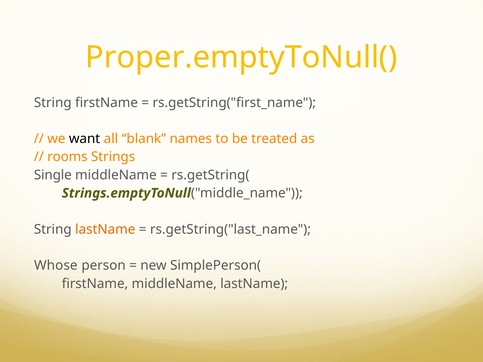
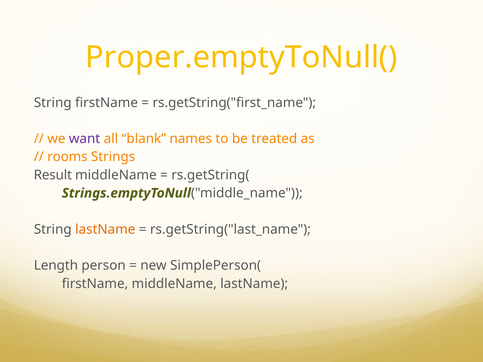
want colour: black -> purple (85, 139)
Single: Single -> Result (53, 175)
Whose: Whose -> Length (56, 266)
